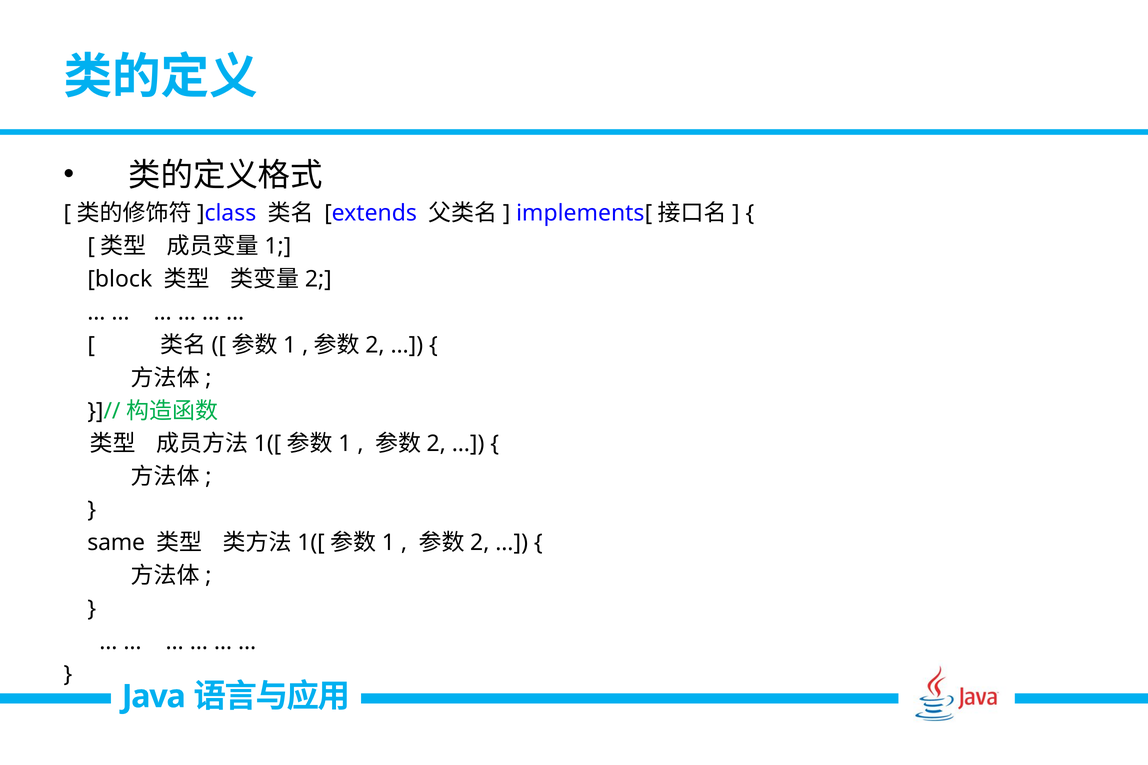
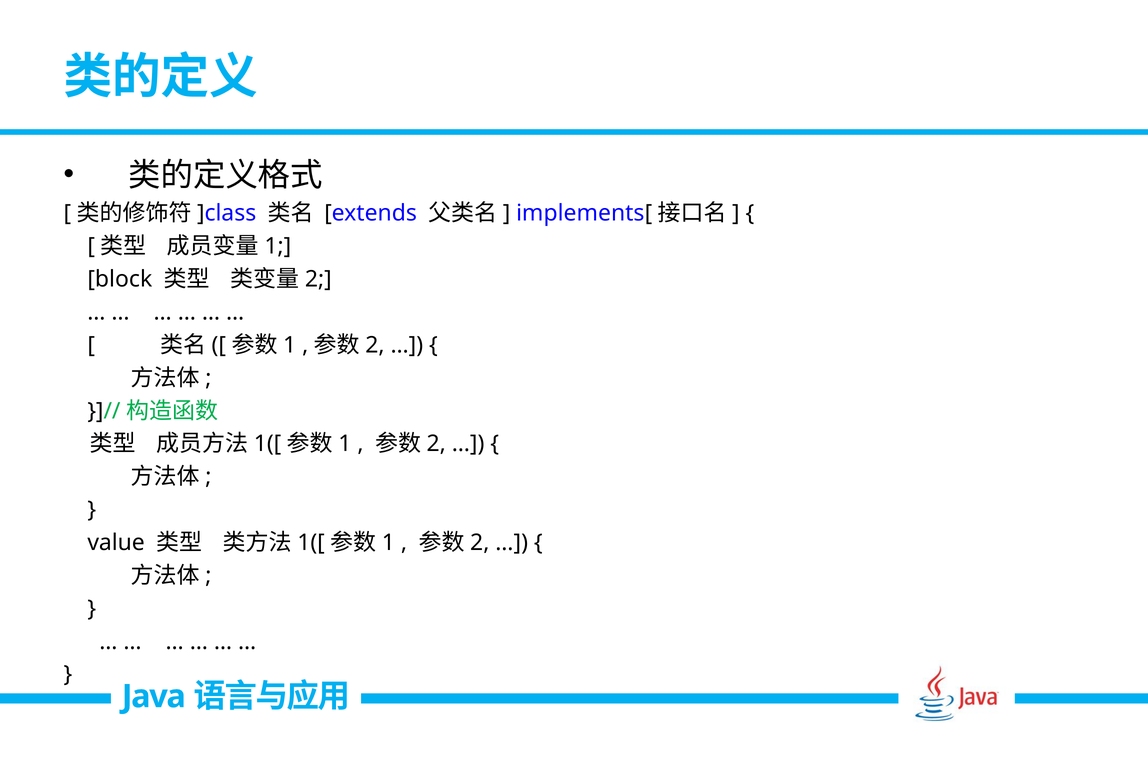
same: same -> value (116, 543)
